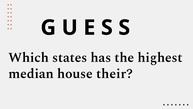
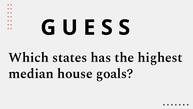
their: their -> goals (115, 73)
